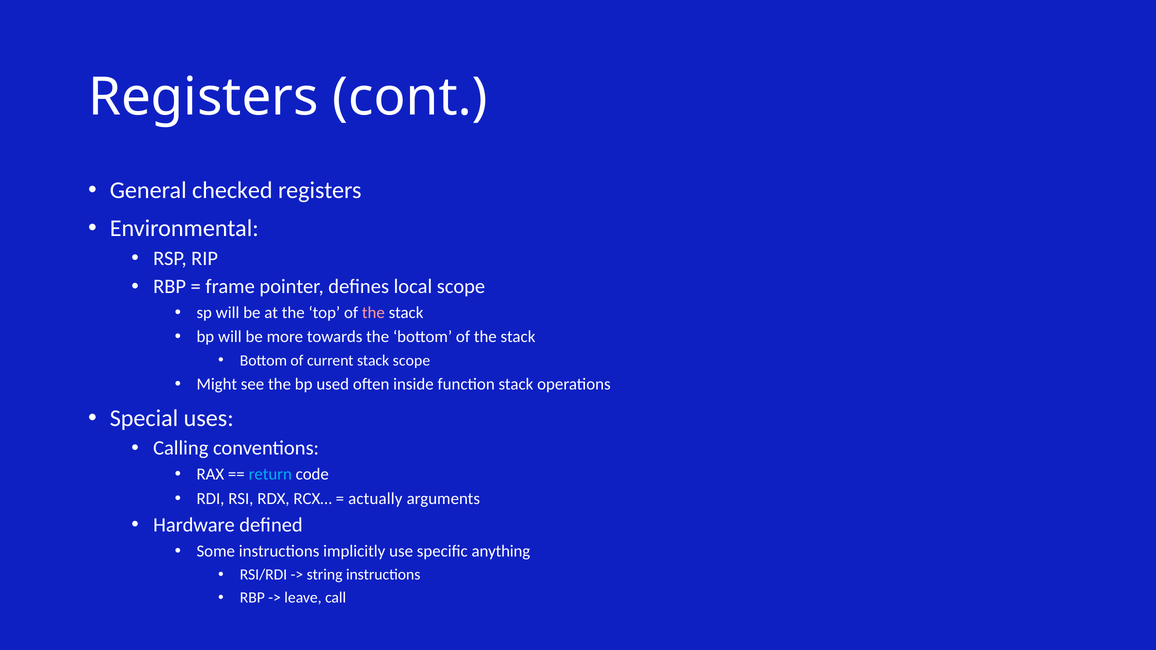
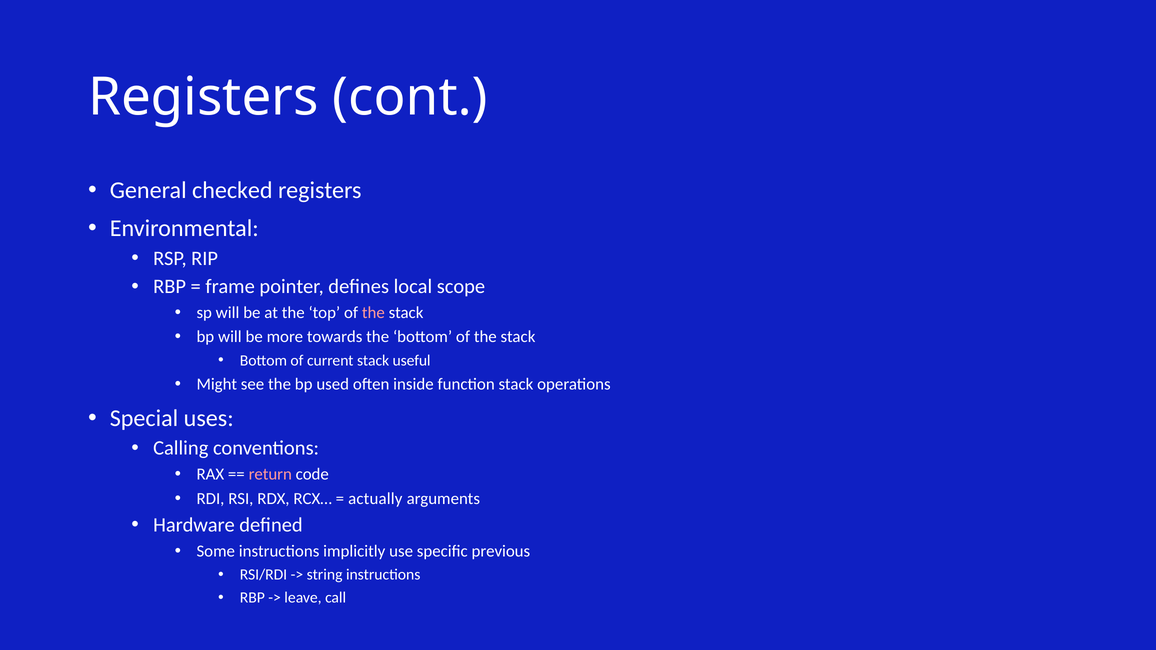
stack scope: scope -> useful (412, 361)
return colour: light blue -> pink (270, 475)
anything: anything -> previous (501, 551)
